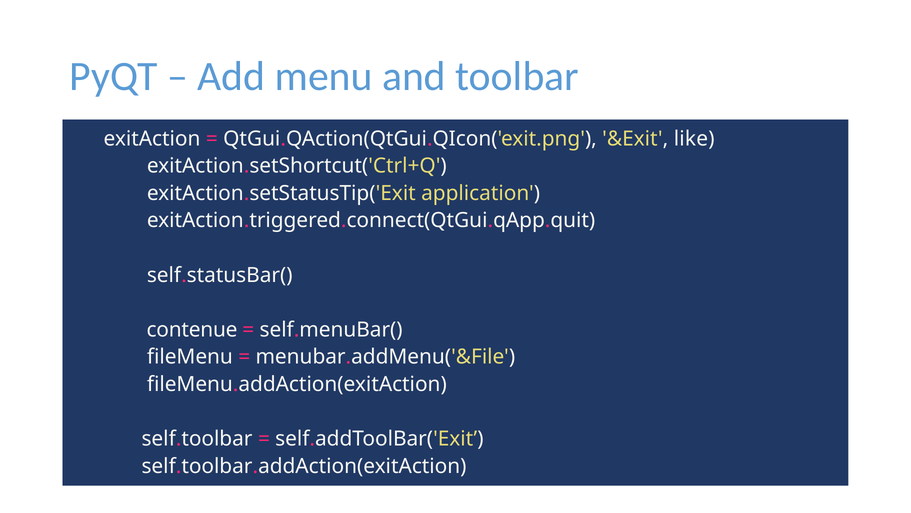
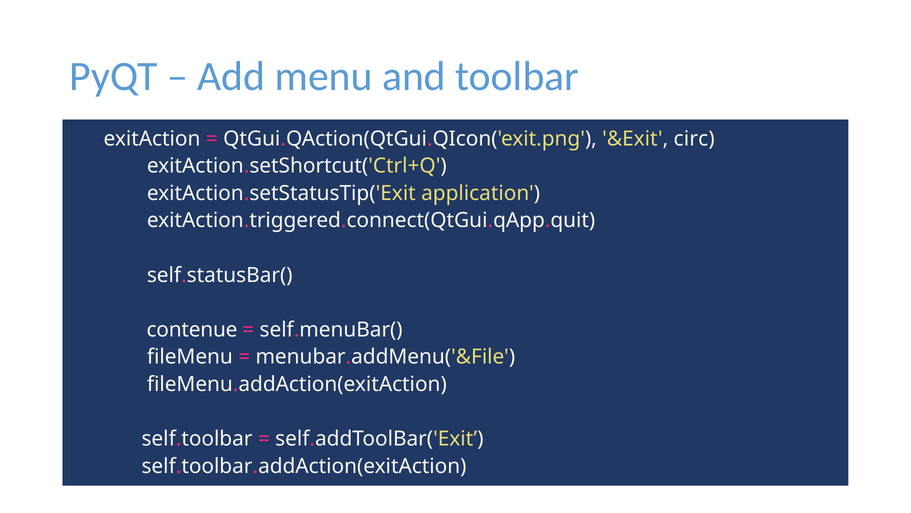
like: like -> circ (694, 139)
